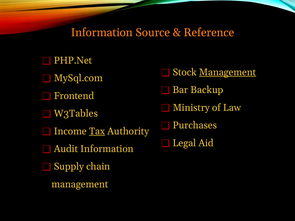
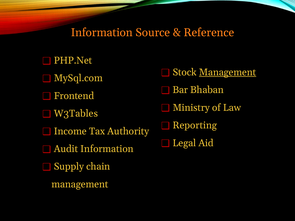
Backup: Backup -> Bhaban (207, 90)
Purchases: Purchases -> Reporting (195, 125)
Tax underline: present -> none (97, 131)
